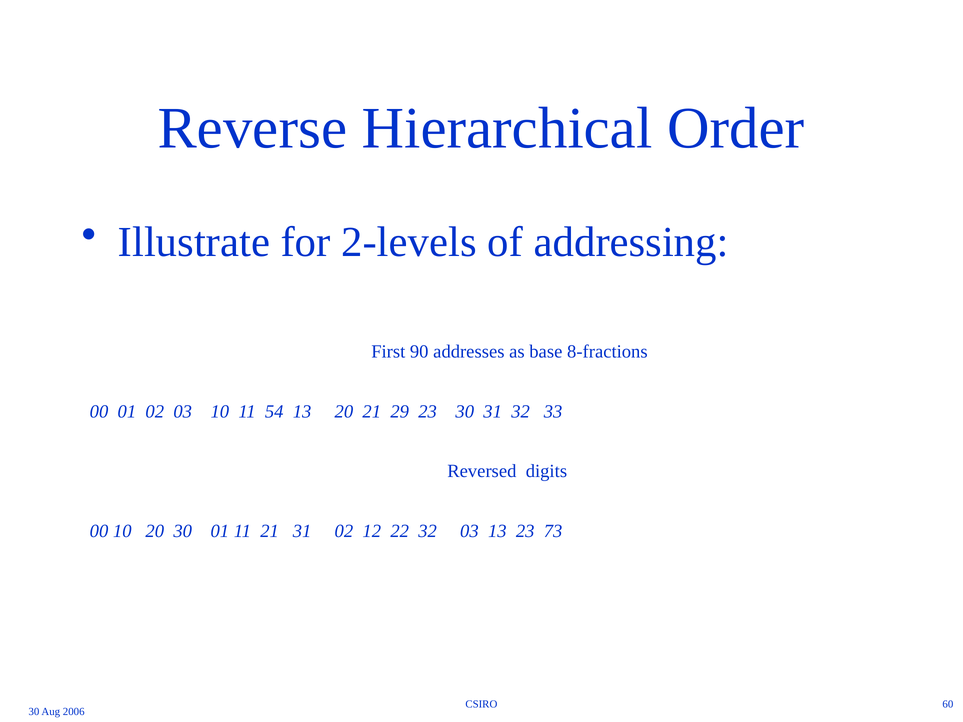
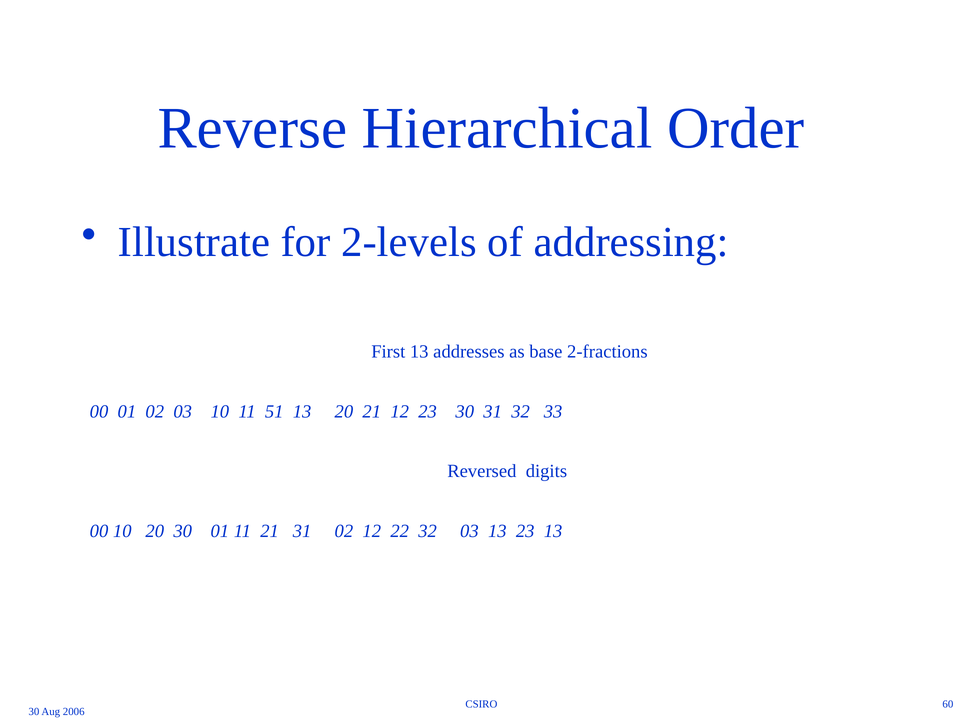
First 90: 90 -> 13 (419, 352)
8-fractions: 8-fractions -> 2-fractions (607, 352)
54: 54 -> 51 (274, 412)
21 29: 29 -> 12 (400, 412)
23 73: 73 -> 13 (553, 531)
